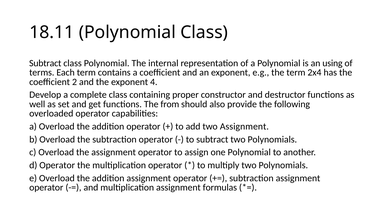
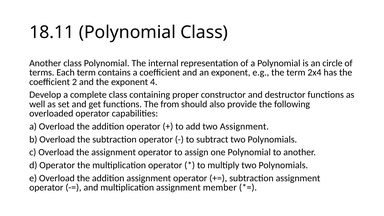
Subtract: Subtract -> Another (45, 63)
using: using -> circle (332, 63)
formulas: formulas -> member (220, 187)
